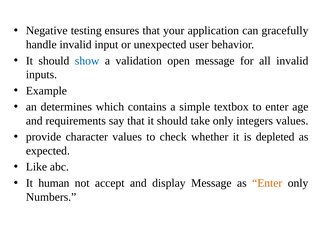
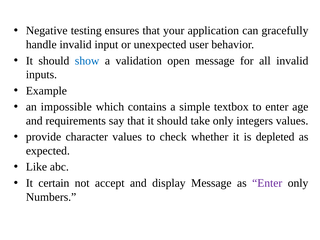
determines: determines -> impossible (66, 107)
human: human -> certain (54, 183)
Enter colour: orange -> purple (267, 183)
